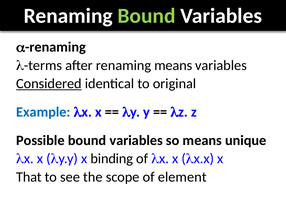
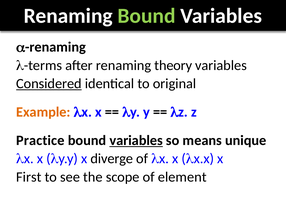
renaming means: means -> theory (173, 65)
Example colour: blue -> orange (43, 112)
Possible: Possible -> Practice (40, 141)
variables underline: none -> present (136, 141)
binding: binding -> diverge (112, 159)
That: That -> First (29, 177)
